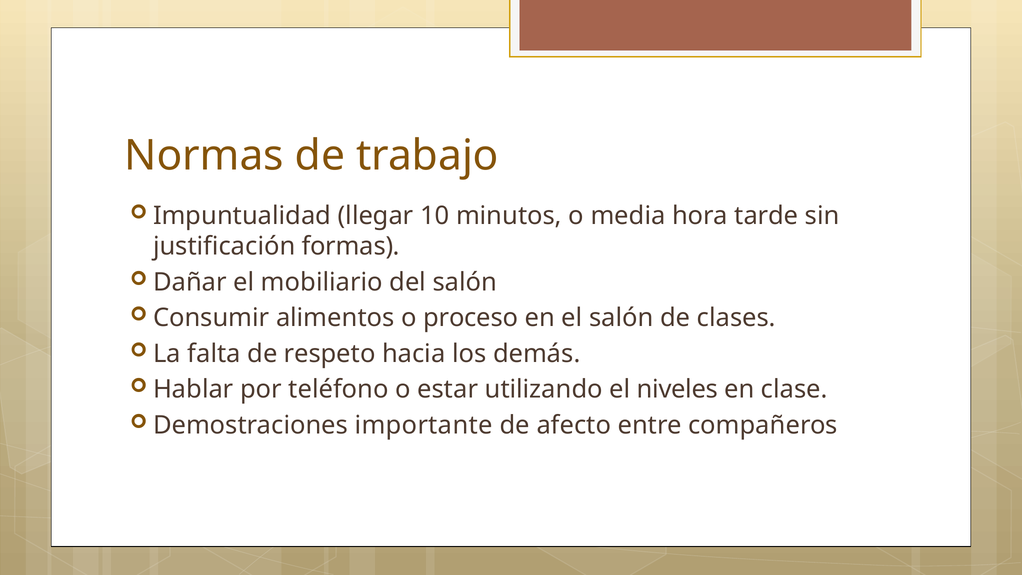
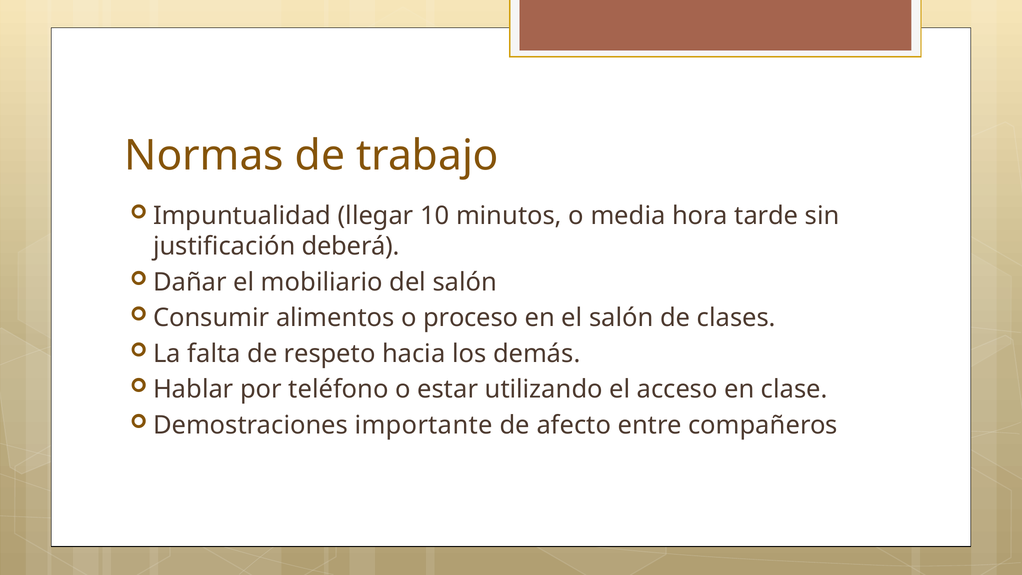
formas: formas -> deberá (351, 246)
niveles: niveles -> acceso (677, 389)
